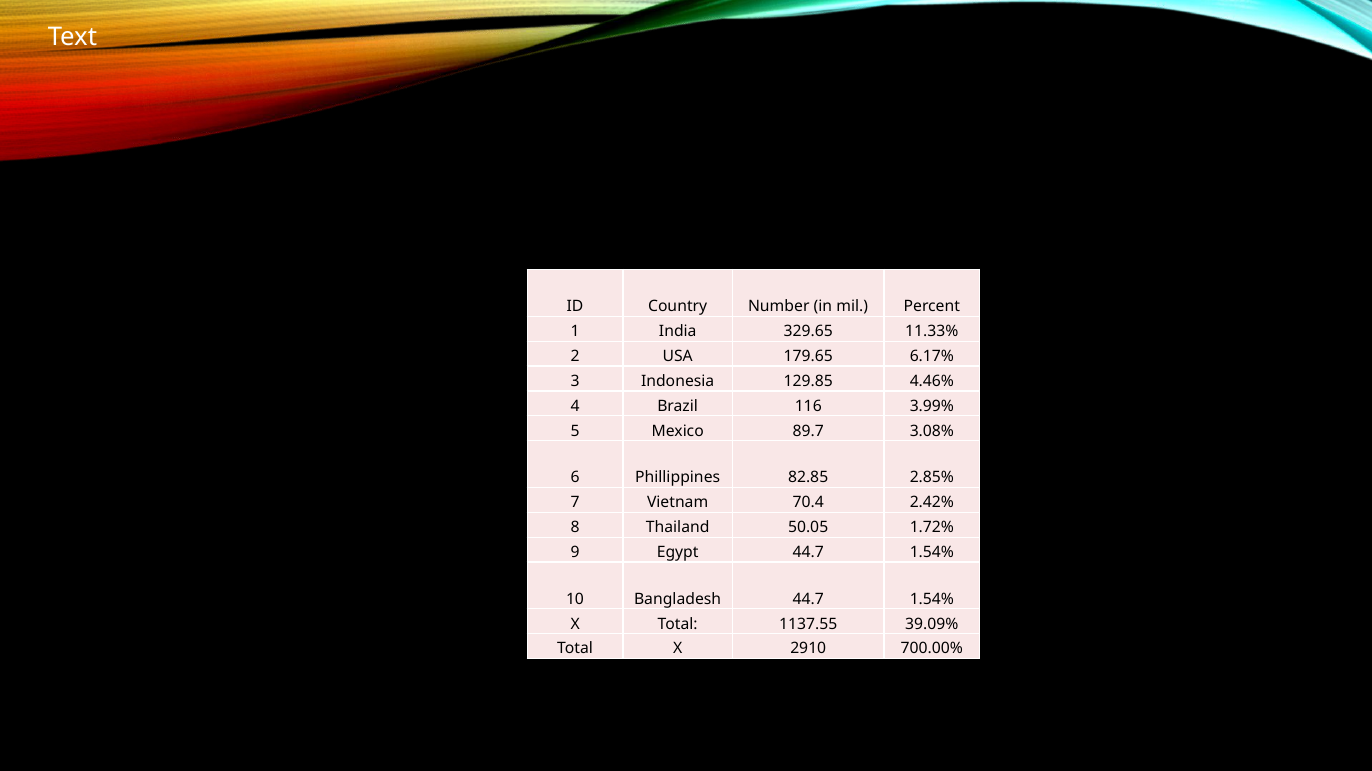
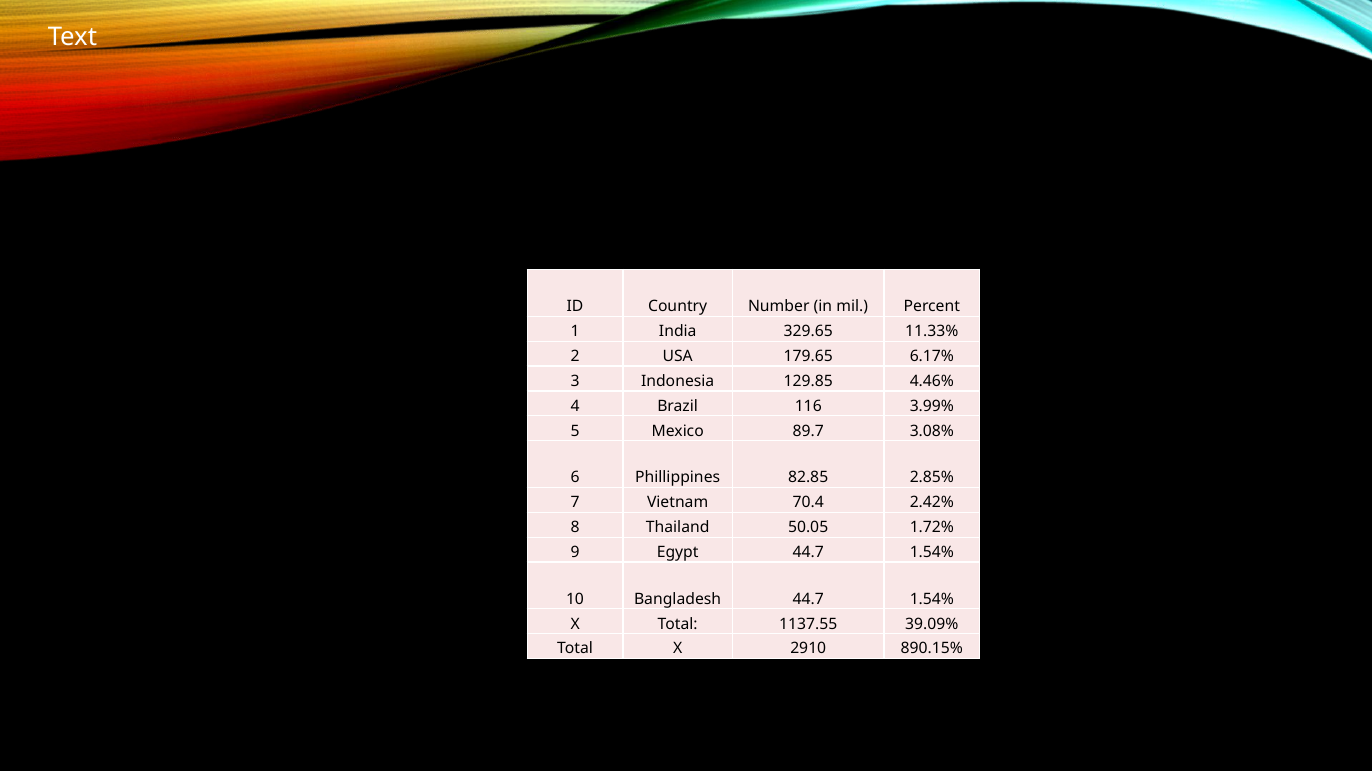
700.00%: 700.00% -> 890.15% (932, 649)
